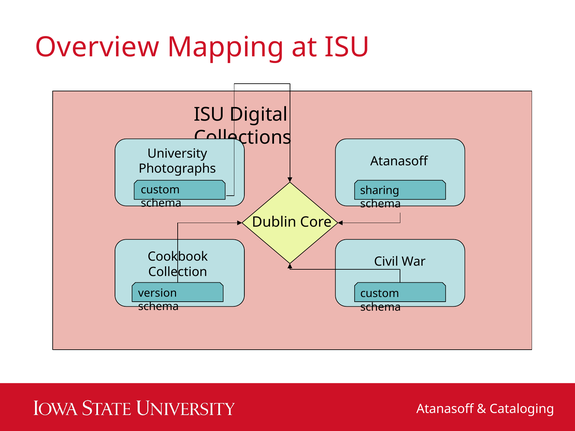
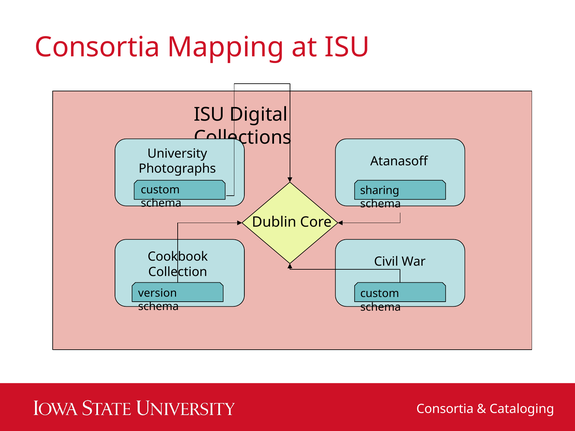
Overview: Overview -> Consortia (97, 47)
Atanasoff: Atanasoff -> Consortia (445, 409)
